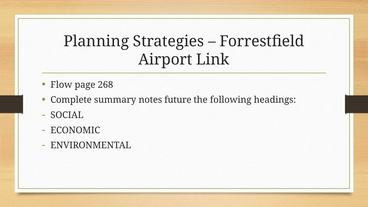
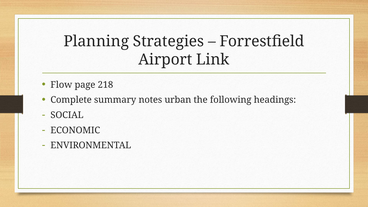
268: 268 -> 218 (105, 85)
future: future -> urban (178, 100)
